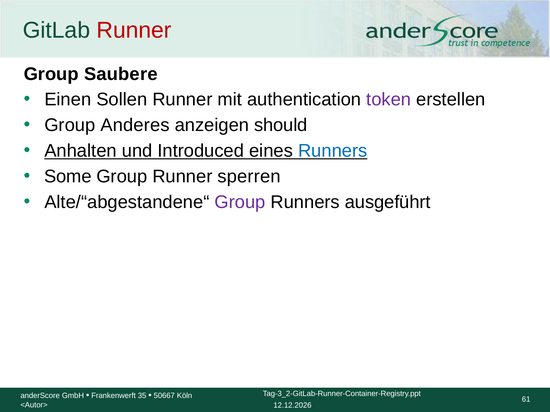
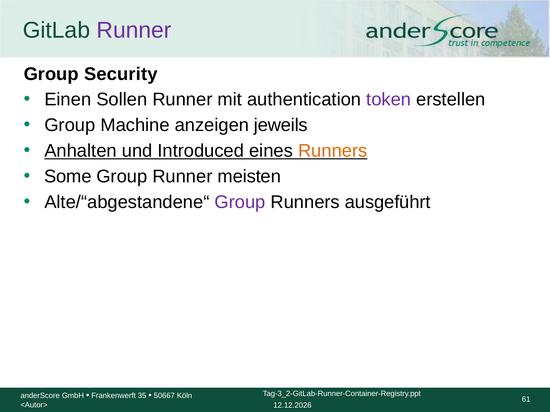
Runner colour: red -> purple (134, 30)
Saubere: Saubere -> Security (121, 74)
Anderes: Anderes -> Machine (135, 125)
should: should -> jeweils (281, 125)
Runners colour: blue -> orange (333, 151)
sperren: sperren -> meisten (249, 177)
